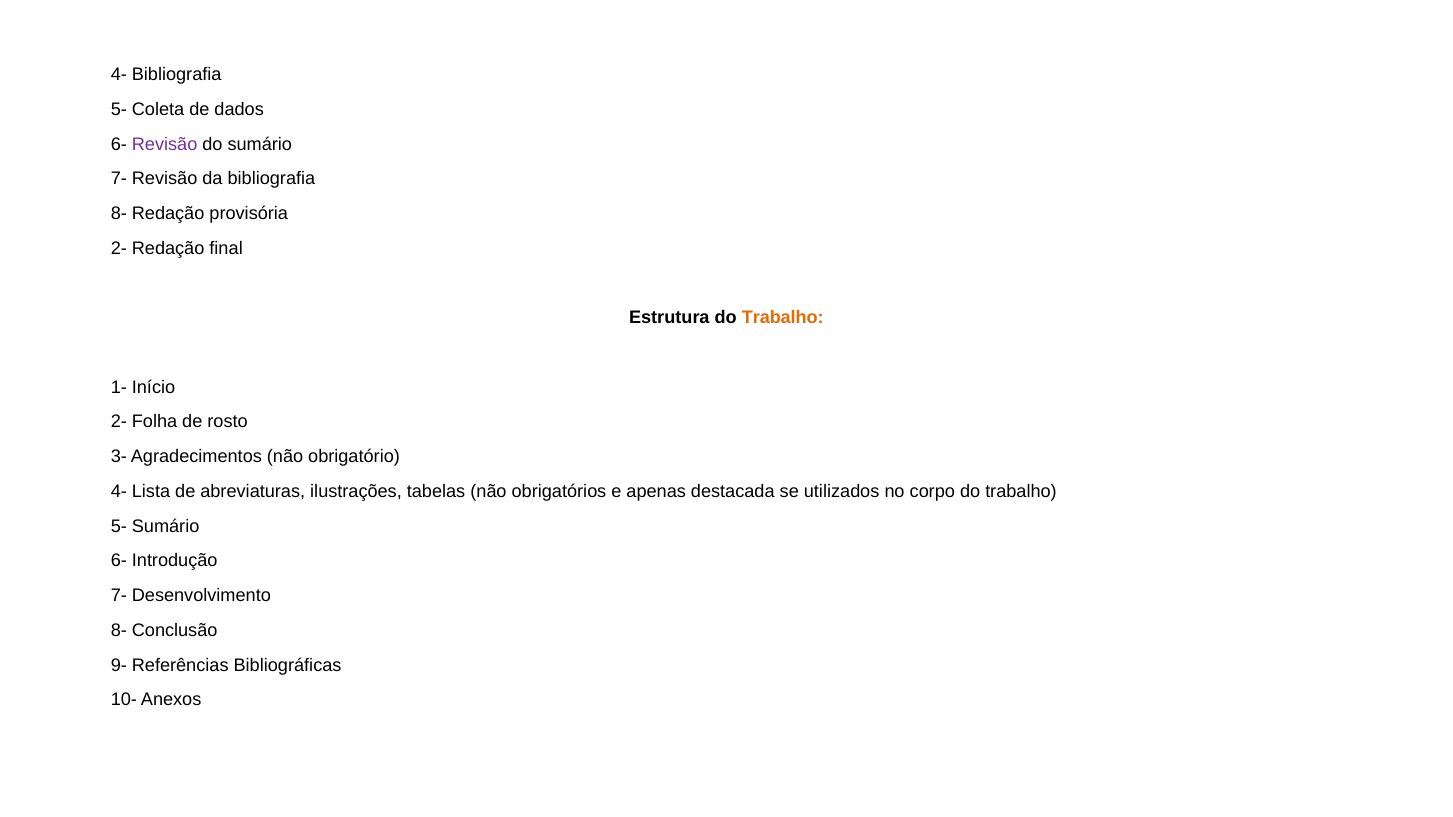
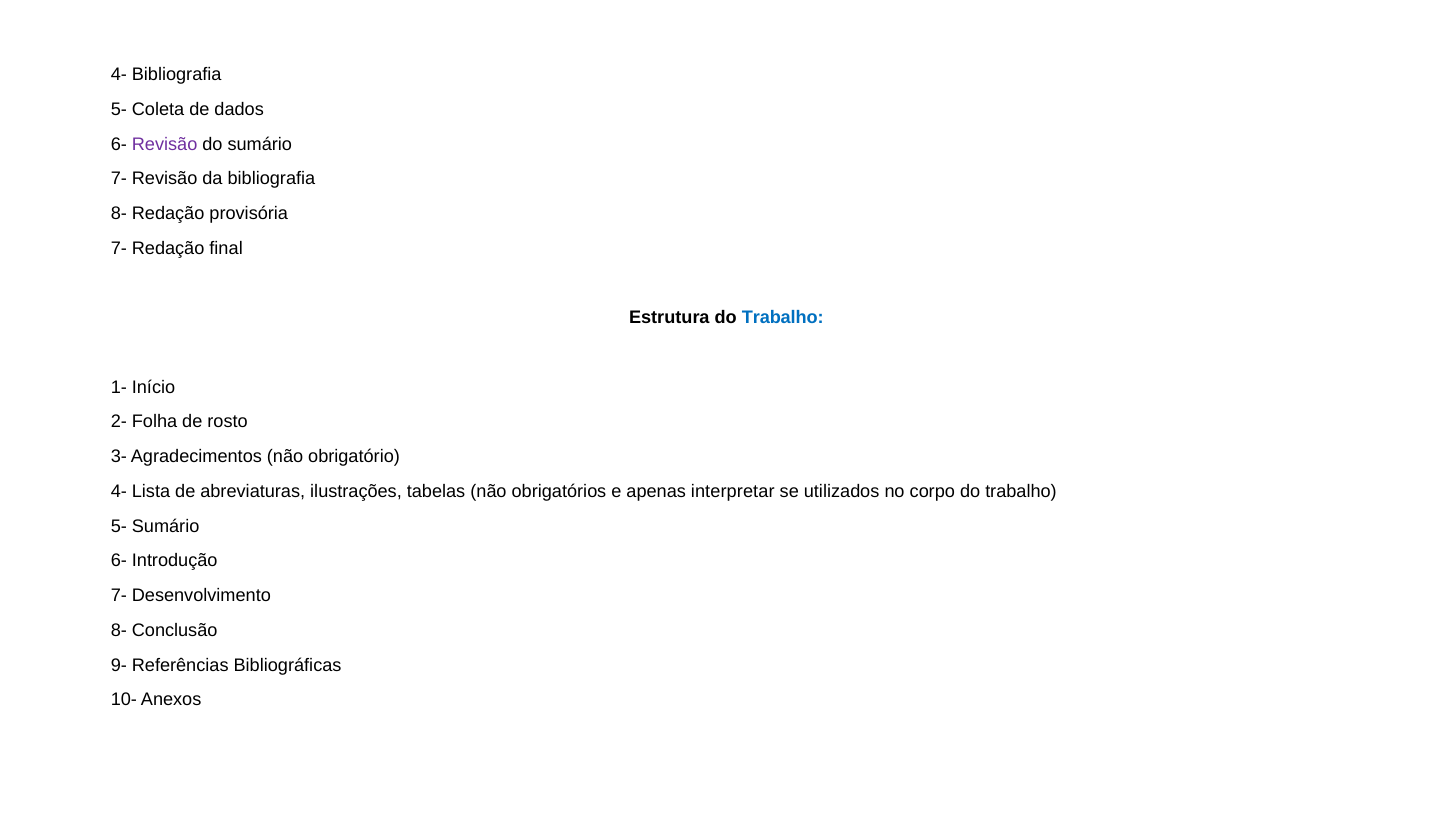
2-: 2- -> 7- (119, 248)
Trabalho colour: orange -> blue (783, 318)
destacada: destacada -> interpretar (733, 492)
